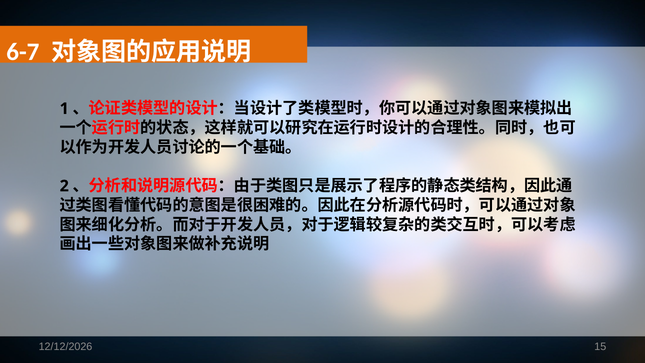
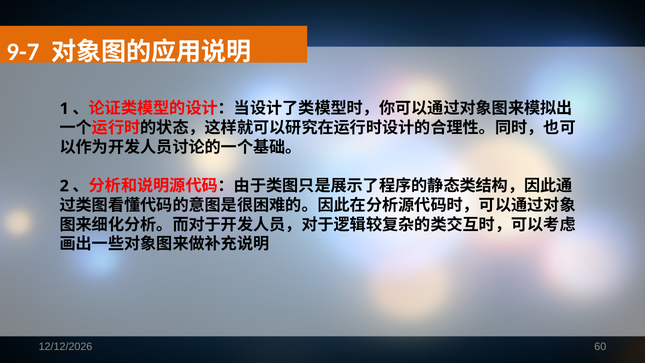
6-7: 6-7 -> 9-7 (23, 52)
15: 15 -> 60 (600, 347)
